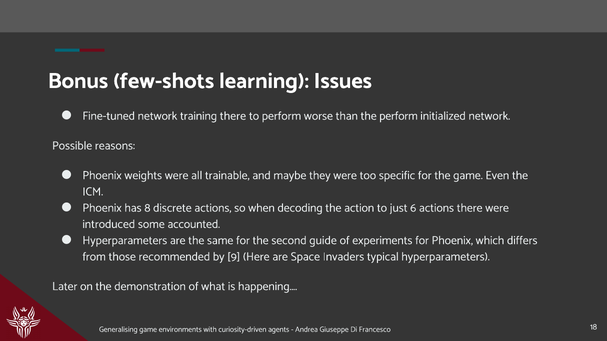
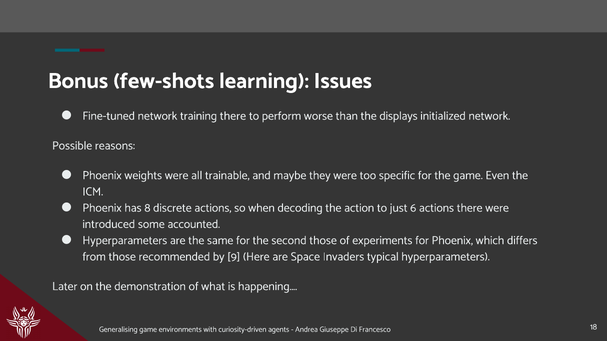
the perform: perform -> displays (399, 116)
second guide: guide -> those (323, 241)
